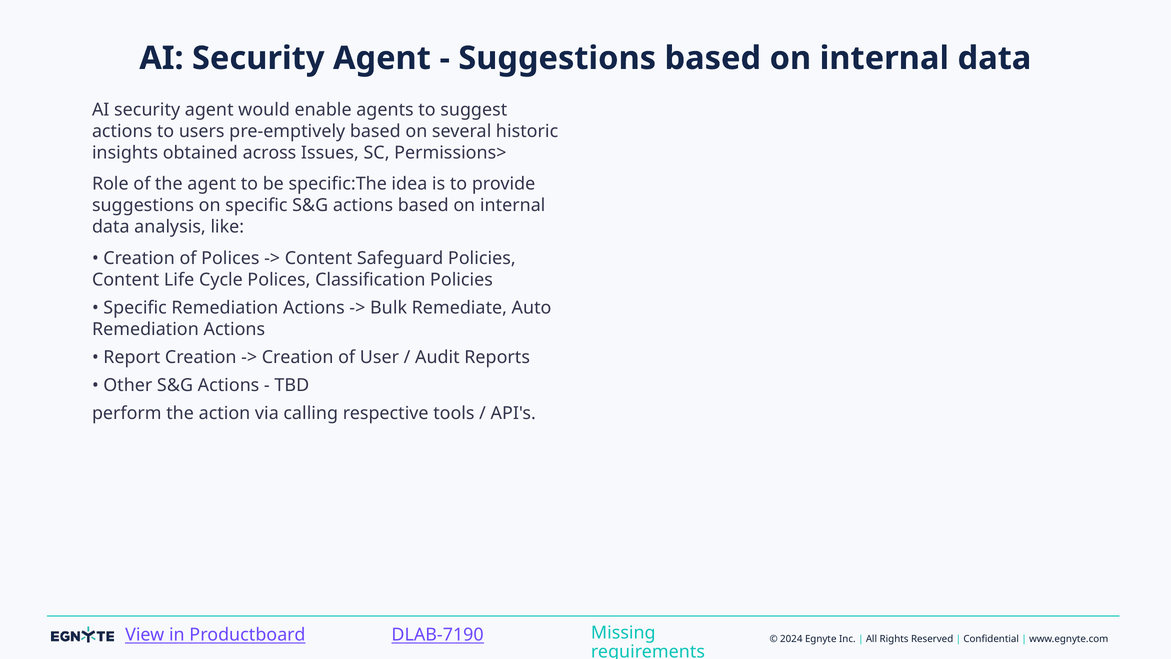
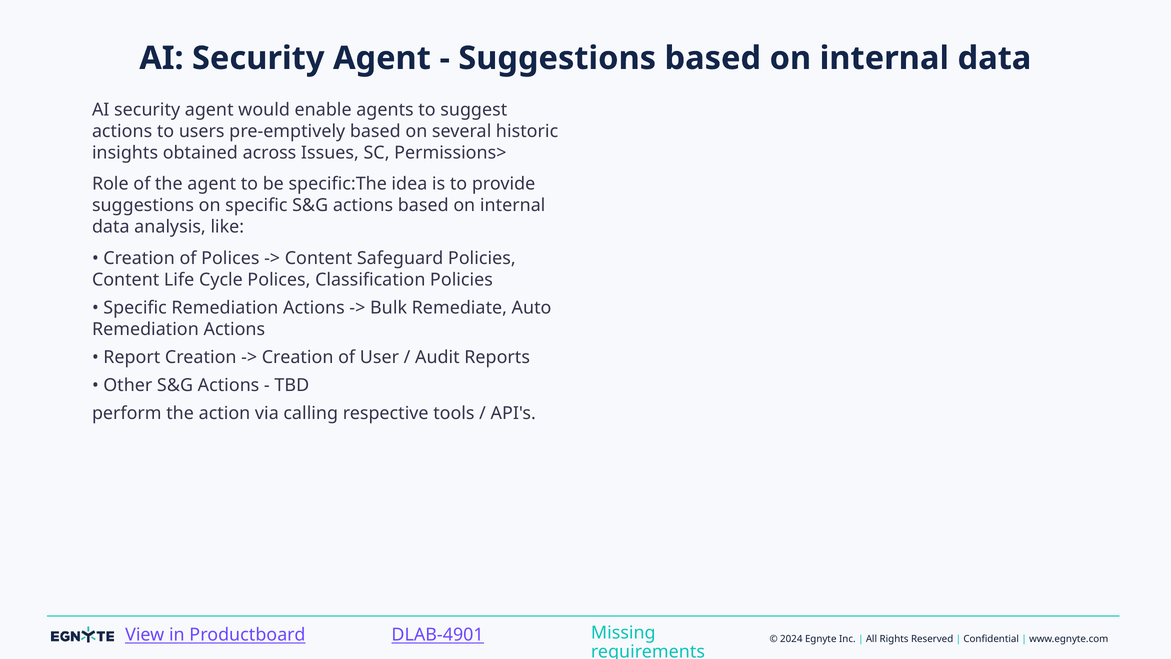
DLAB-7190: DLAB-7190 -> DLAB-4901 (438, 635)
